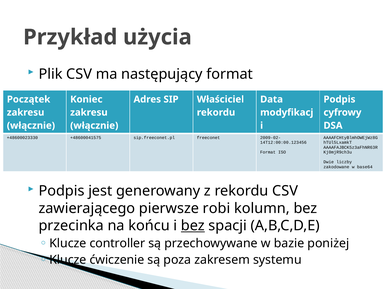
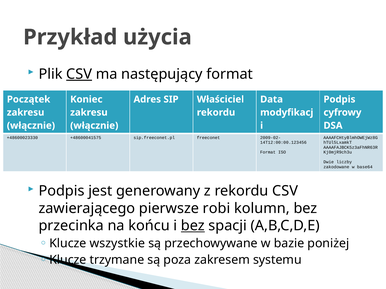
CSV underline: none -> present (79, 74)
controller: controller -> wszystkie (117, 244)
ćwiczenie: ćwiczenie -> trzymane (117, 260)
